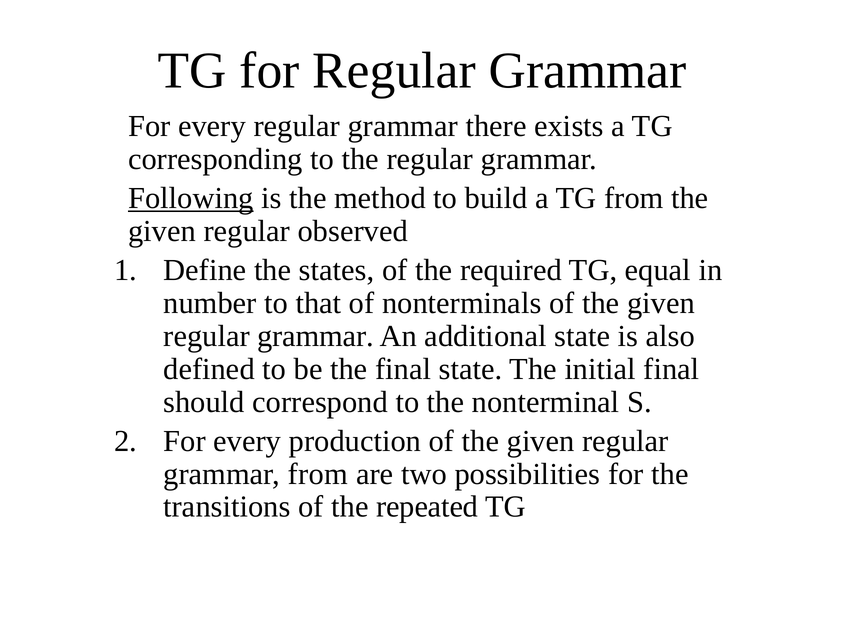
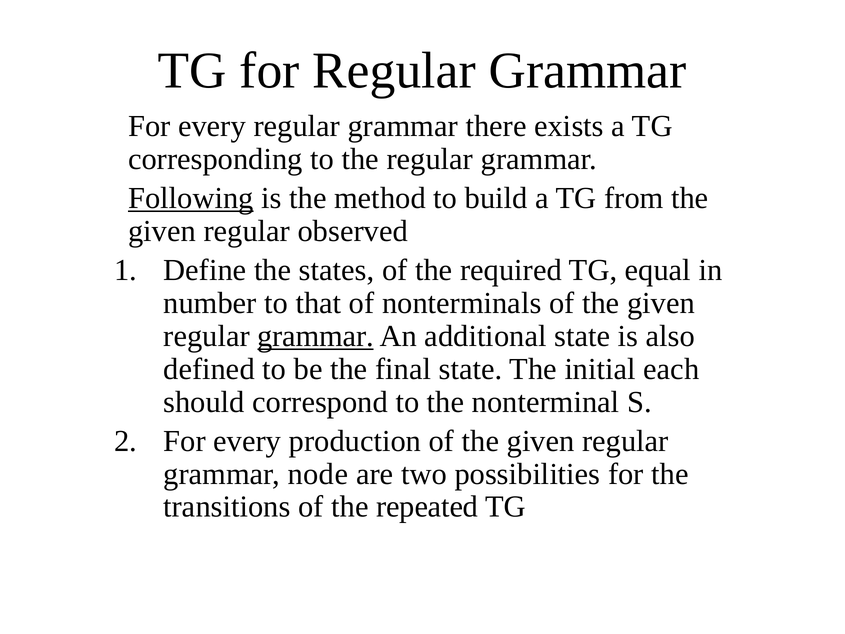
grammar underline: none -> present (316, 336)
initial final: final -> each (671, 369)
grammar from: from -> node (318, 474)
